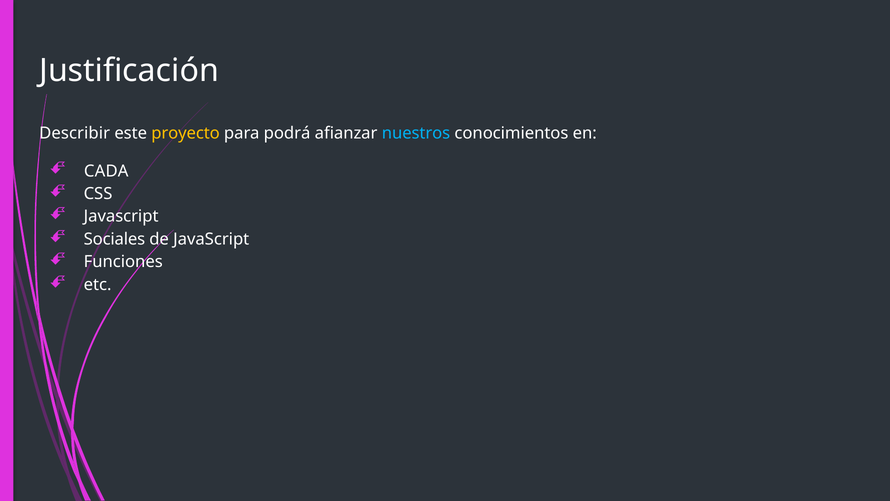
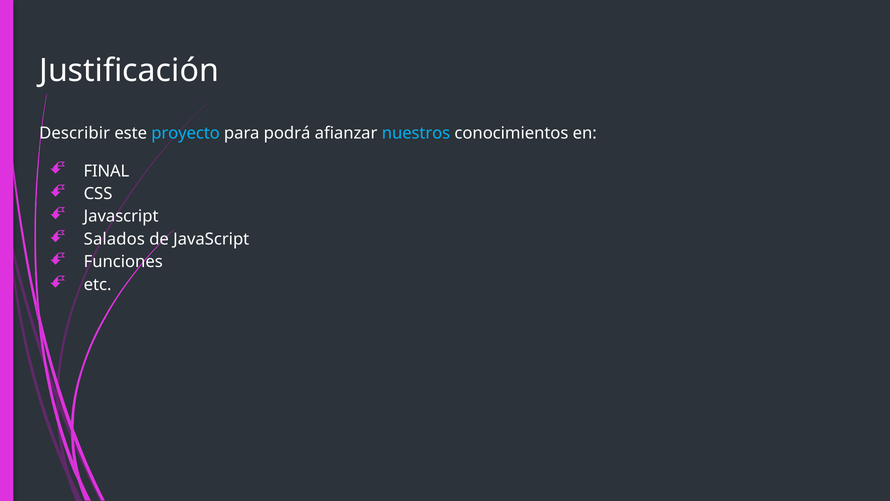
proyecto colour: yellow -> light blue (186, 133)
CADA: CADA -> FINAL (106, 171)
Sociales: Sociales -> Salados (114, 239)
